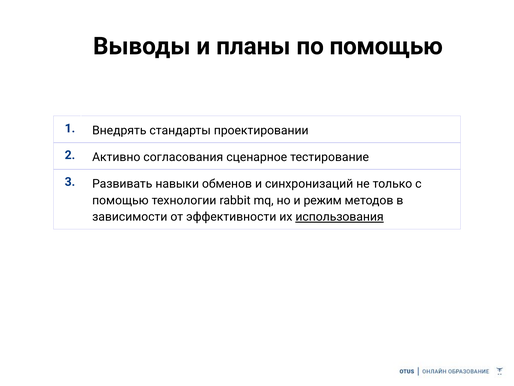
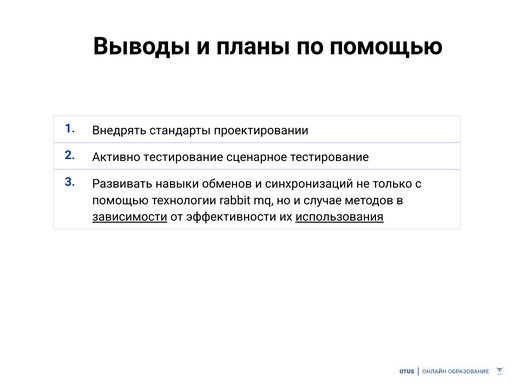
Активно согласования: согласования -> тестирование (183, 157)
режим: режим -> случае (323, 200)
зависимости underline: none -> present (130, 217)
